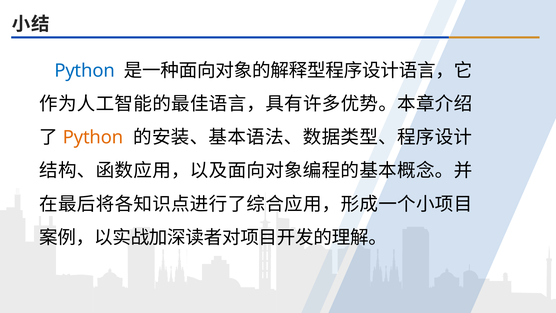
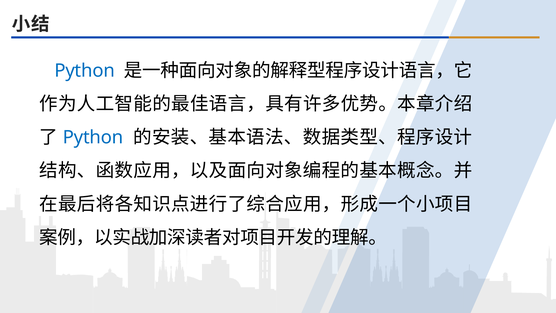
Python colour: orange -> blue (93, 137)
